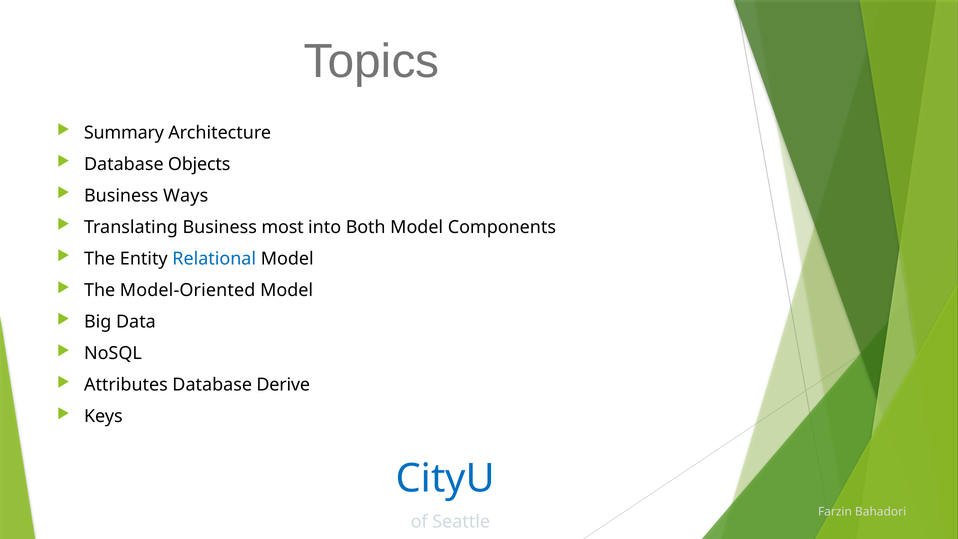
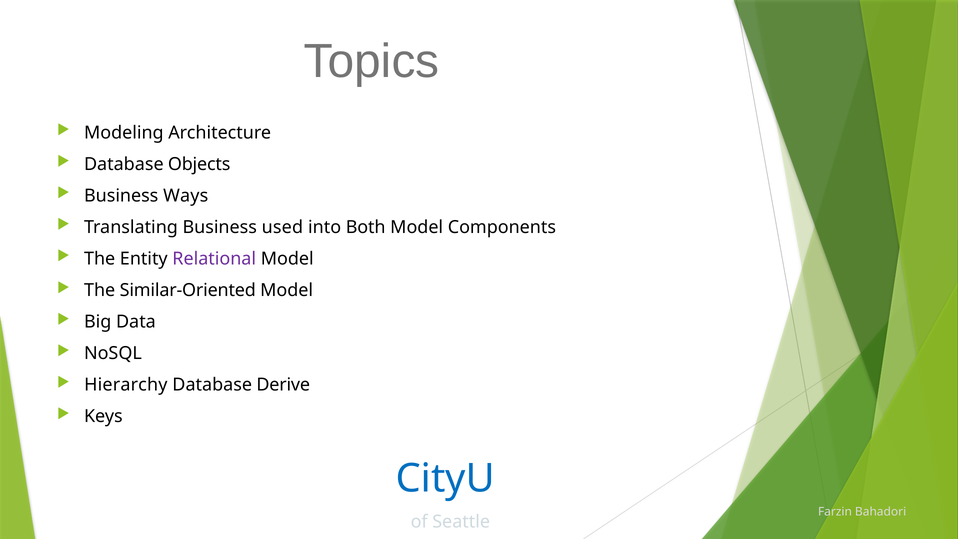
Summary: Summary -> Modeling (124, 133)
most: most -> used (282, 227)
Relational colour: blue -> purple (214, 259)
Model-Oriented: Model-Oriented -> Similar-Oriented (188, 290)
Attributes: Attributes -> Hierarchy (126, 385)
